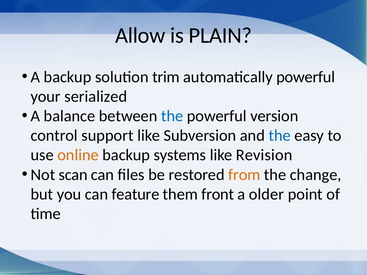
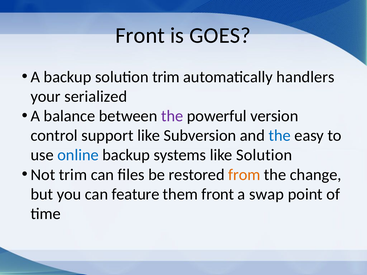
Allow: Allow -> Front (140, 36)
PLAIN: PLAIN -> GOES (220, 36)
automatically powerful: powerful -> handlers (306, 77)
the colour: blue -> purple (172, 116)
online colour: orange -> blue (78, 155)
like Revision: Revision -> Solution (264, 155)
Not scan: scan -> trim (73, 175)
older: older -> swap (266, 194)
